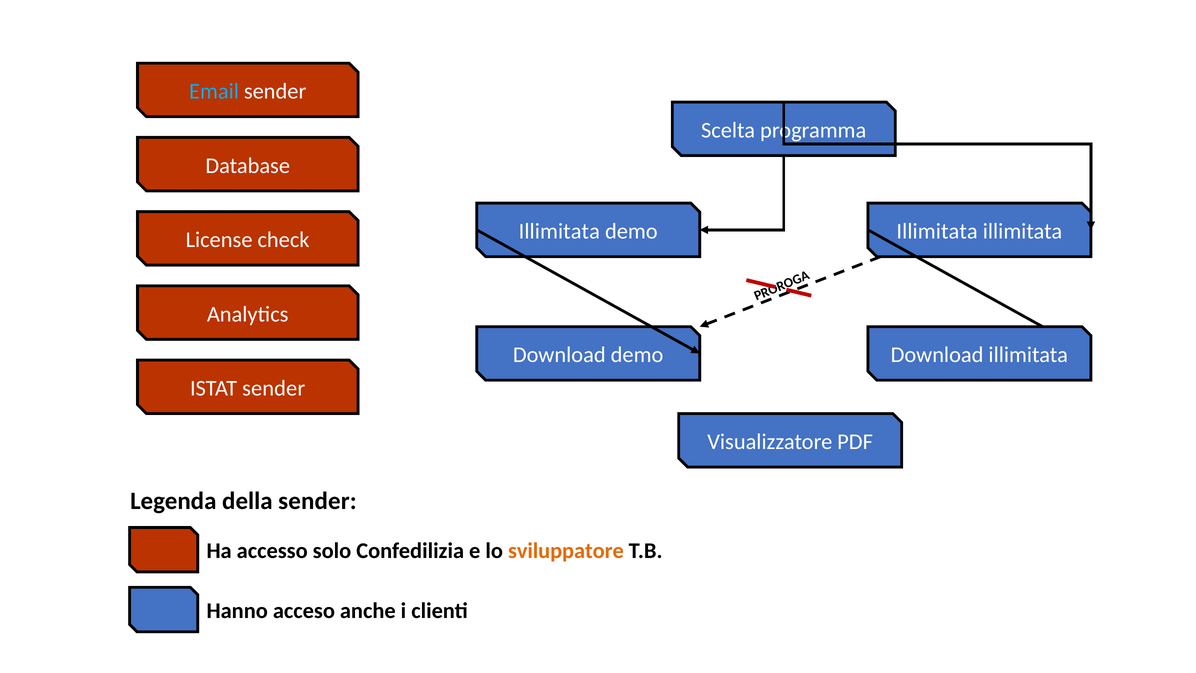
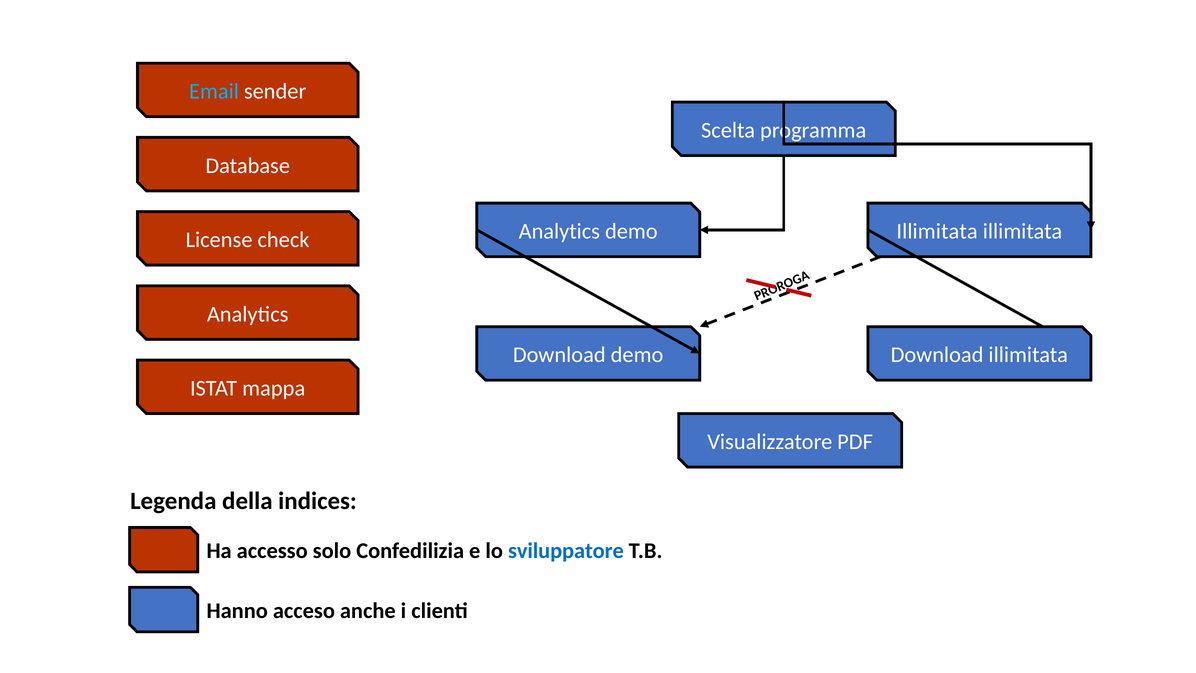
Illimitata: Illimitata -> Analytics (559, 231)
ISTAT sender: sender -> mappa (274, 388)
della sender: sender -> indices (318, 501)
sviluppatore colour: orange -> blue (566, 550)
